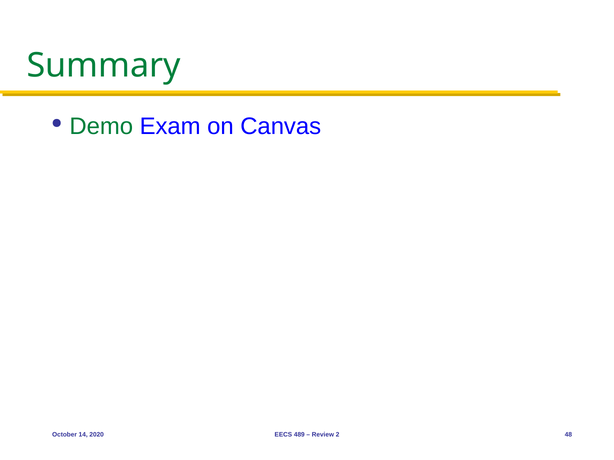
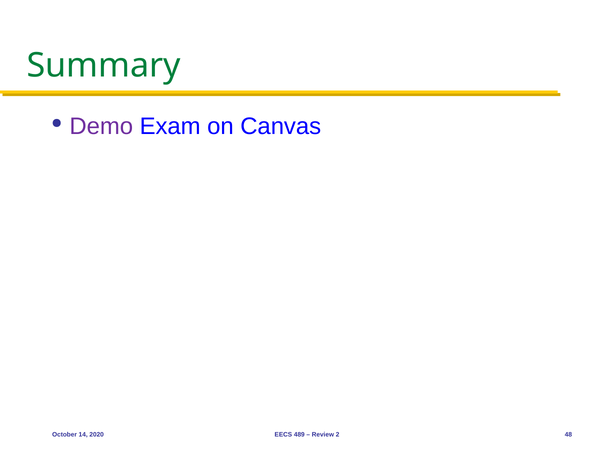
Demo colour: green -> purple (101, 127)
